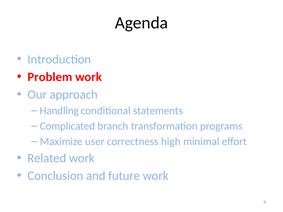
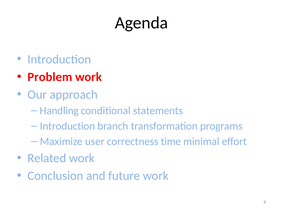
Complicated: Complicated -> Introduction (68, 126)
high: high -> time (171, 142)
